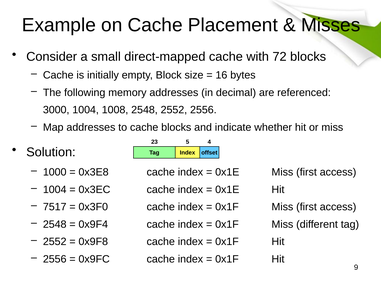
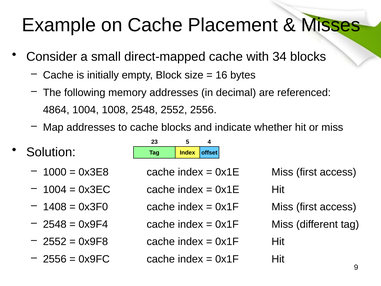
72: 72 -> 34 (280, 57)
3000: 3000 -> 4864 (56, 110)
7517: 7517 -> 1408 (55, 207)
